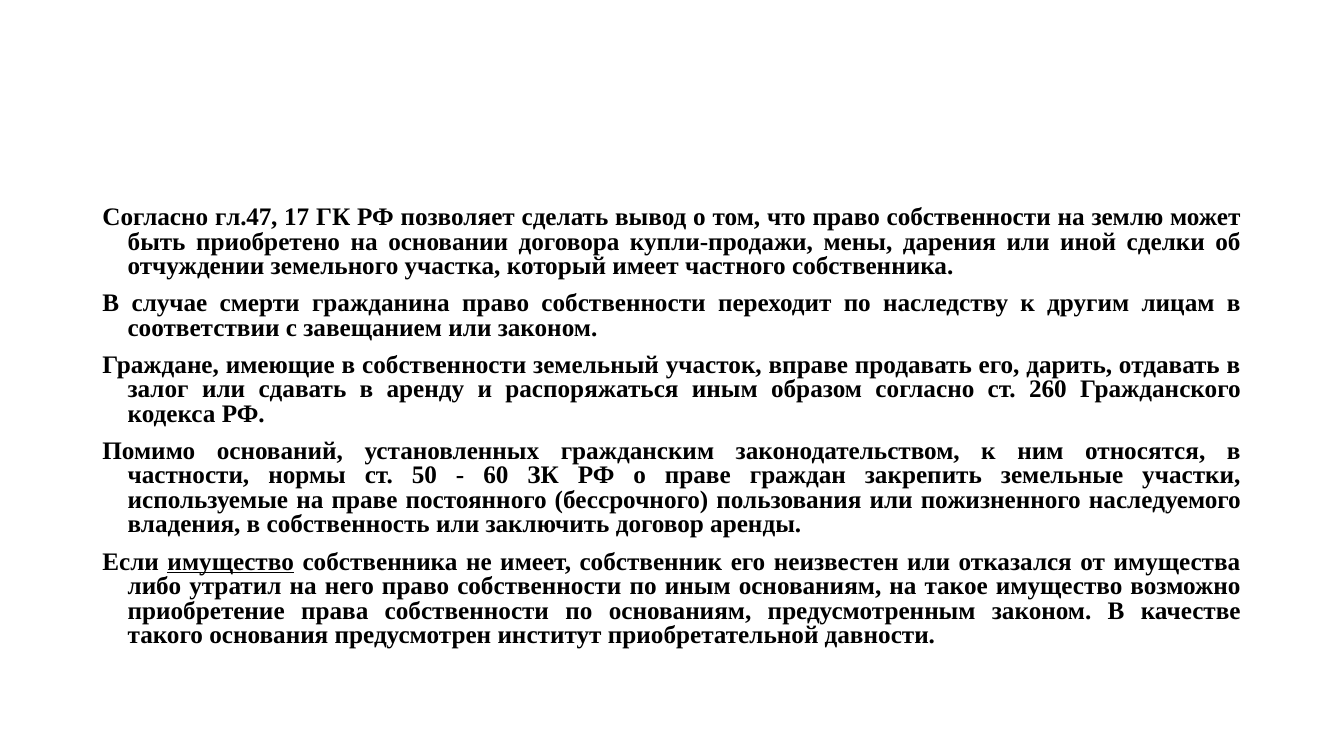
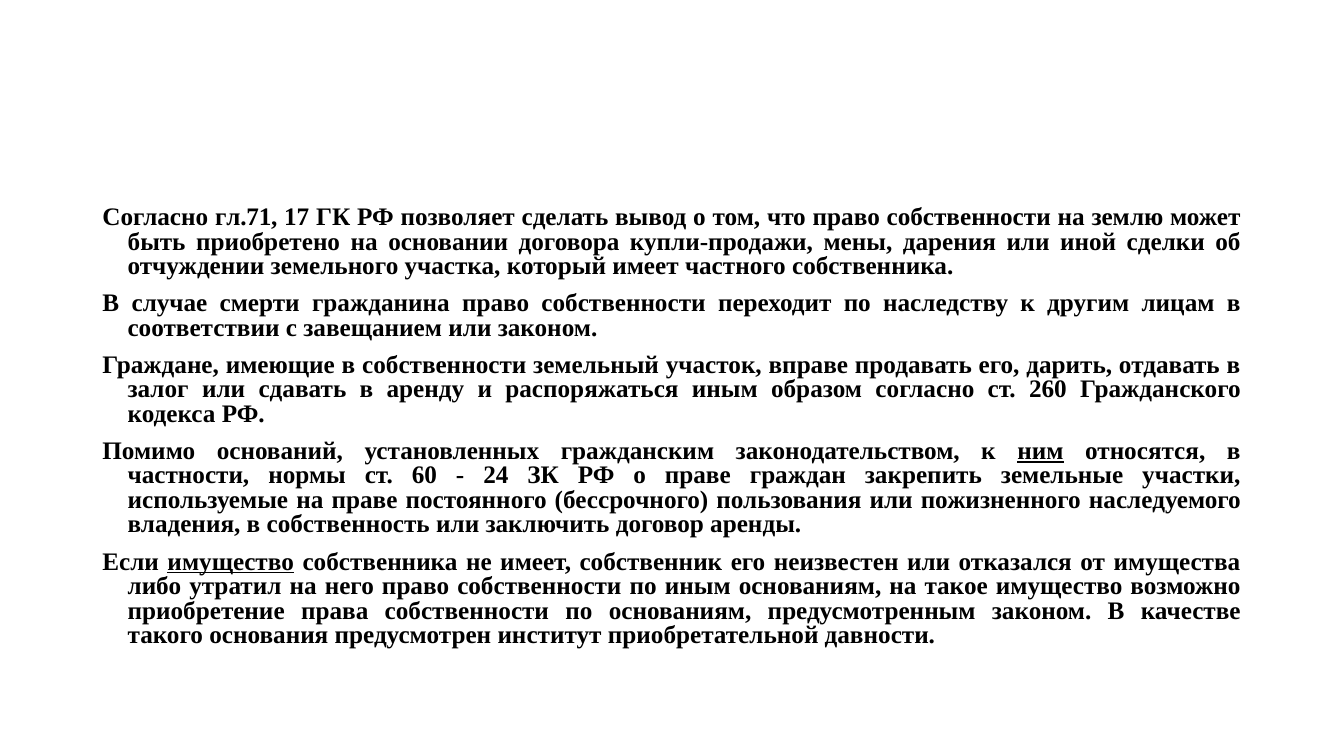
гл.47: гл.47 -> гл.71 (246, 218)
ним underline: none -> present (1040, 451)
50: 50 -> 60 (424, 476)
60: 60 -> 24 (496, 476)
